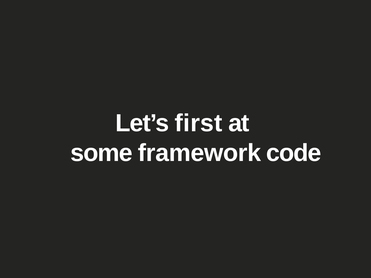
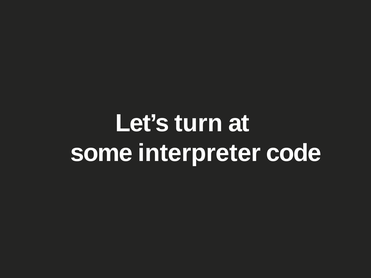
first: first -> turn (199, 123)
framework: framework -> interpreter (199, 153)
